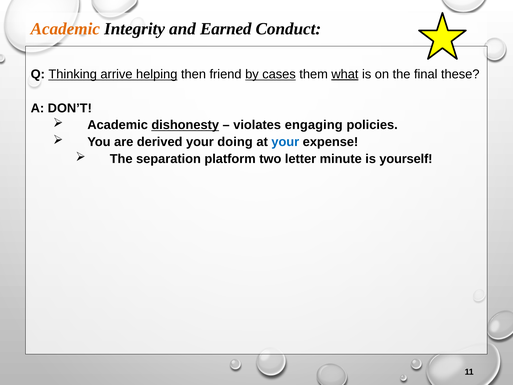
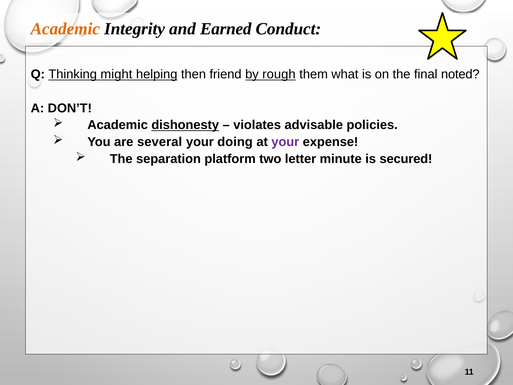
arrive: arrive -> might (116, 74)
cases: cases -> rough (279, 74)
what underline: present -> none (345, 74)
these: these -> noted (460, 74)
engaging: engaging -> advisable (314, 125)
derived: derived -> several (160, 142)
your colour: blue -> purple (285, 142)
yourself: yourself -> secured (406, 159)
